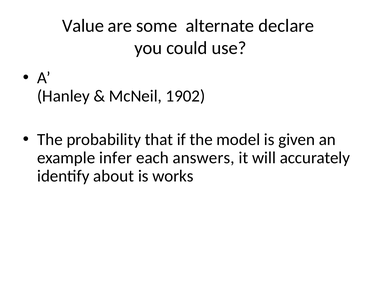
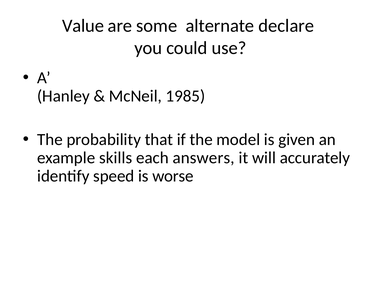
1902: 1902 -> 1985 (185, 96)
infer: infer -> skills (116, 158)
about: about -> speed (114, 176)
works: works -> worse (173, 176)
